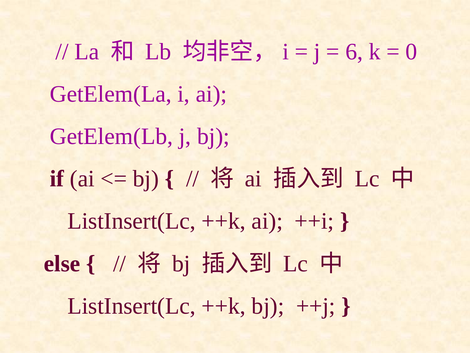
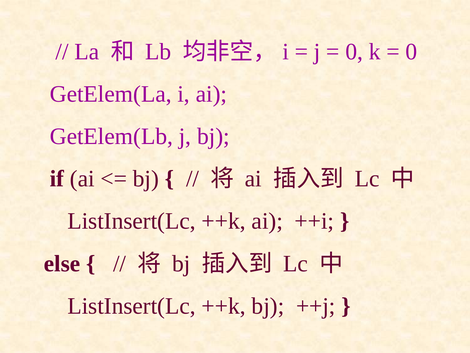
6: 6 -> 0 (354, 52)
